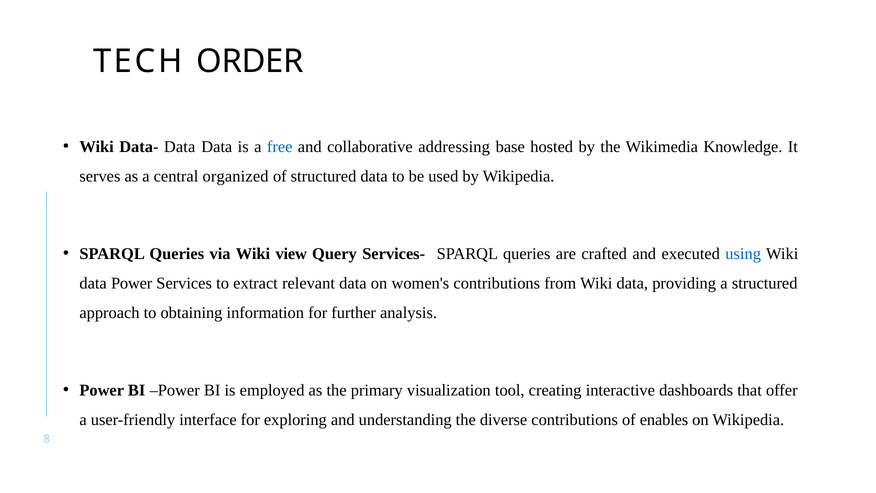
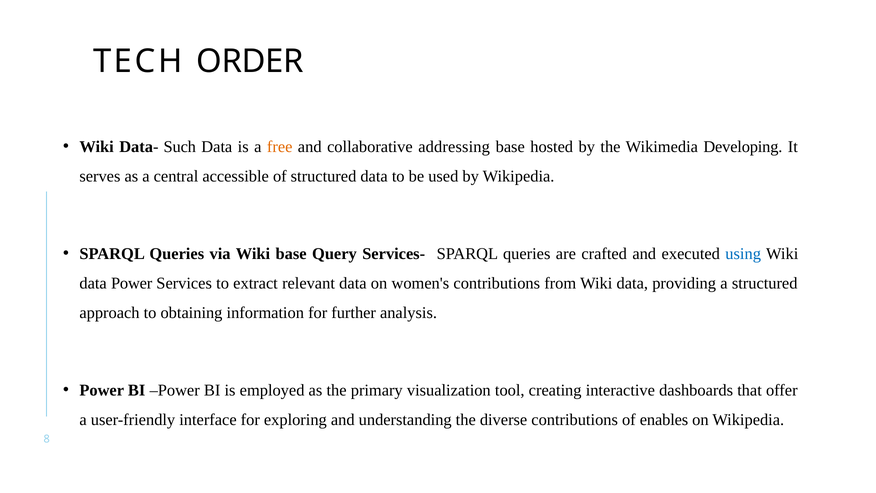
Data- Data: Data -> Such (180, 147)
free colour: blue -> orange (280, 147)
Knowledge: Knowledge -> Developing (743, 147)
organized: organized -> accessible (236, 176)
Wiki view: view -> base (291, 254)
